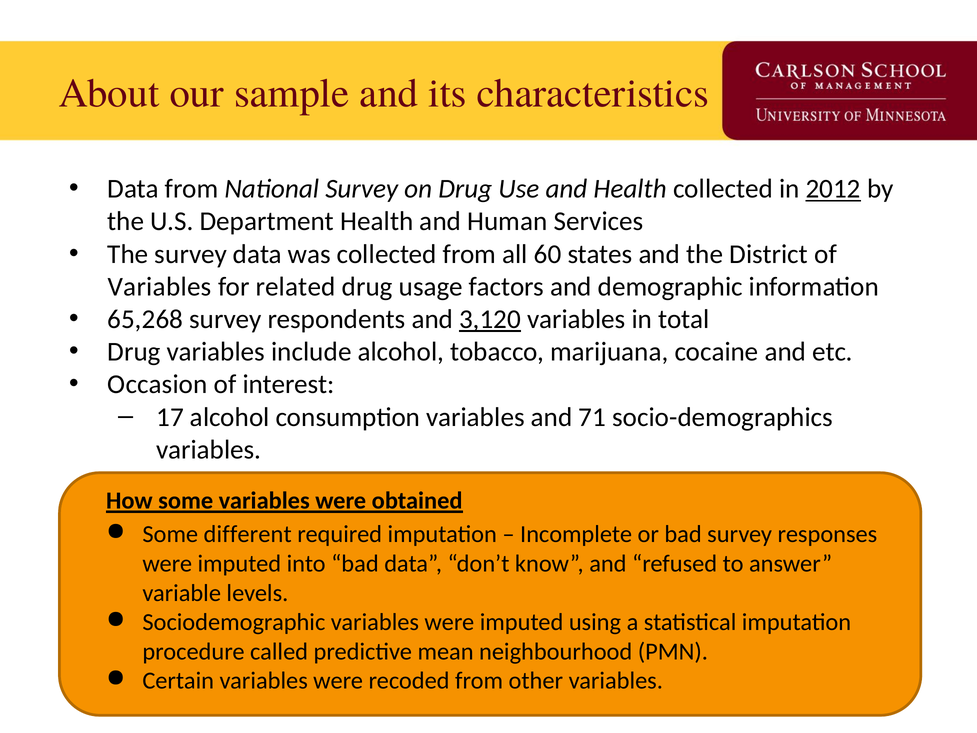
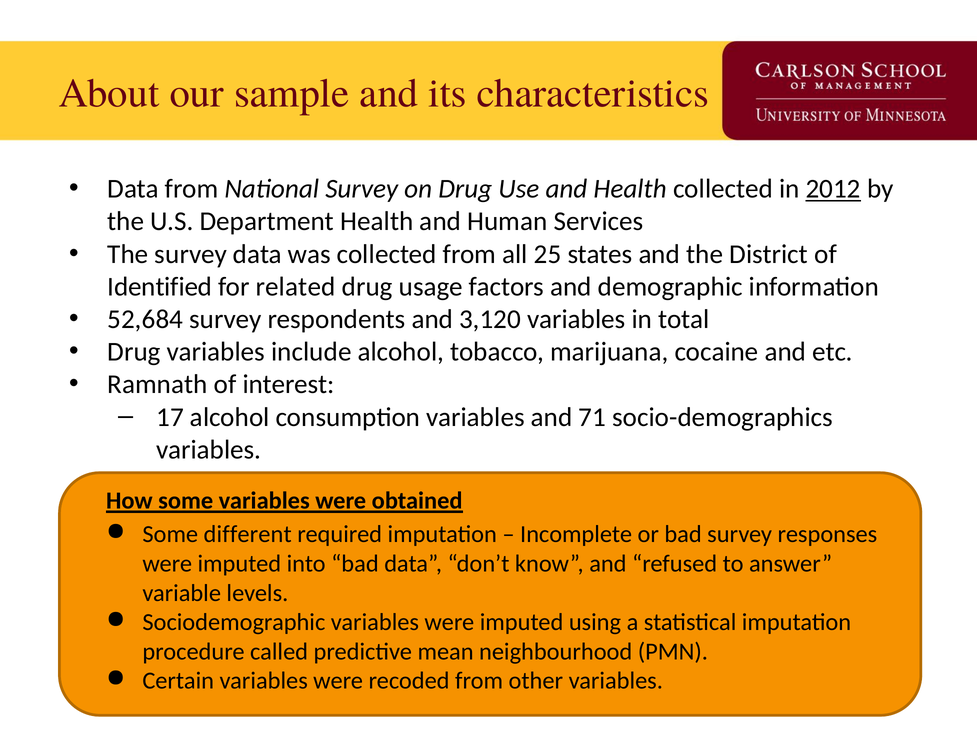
60: 60 -> 25 (548, 254)
Variables: Variables -> Identified (160, 287)
65,268: 65,268 -> 52,684 (145, 319)
3,120 underline: present -> none (490, 319)
Occasion: Occasion -> Ramnath (158, 384)
